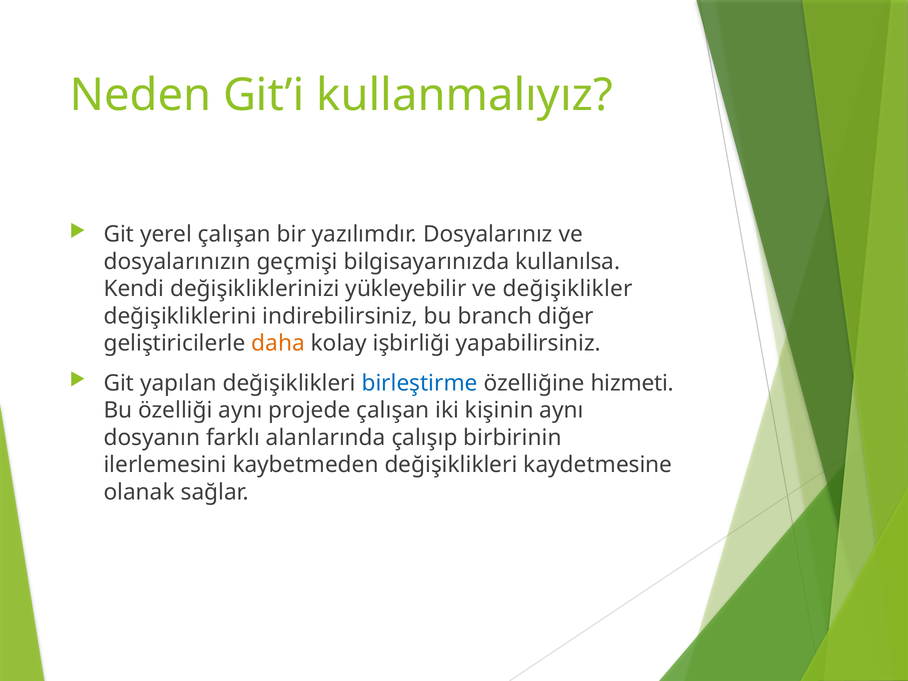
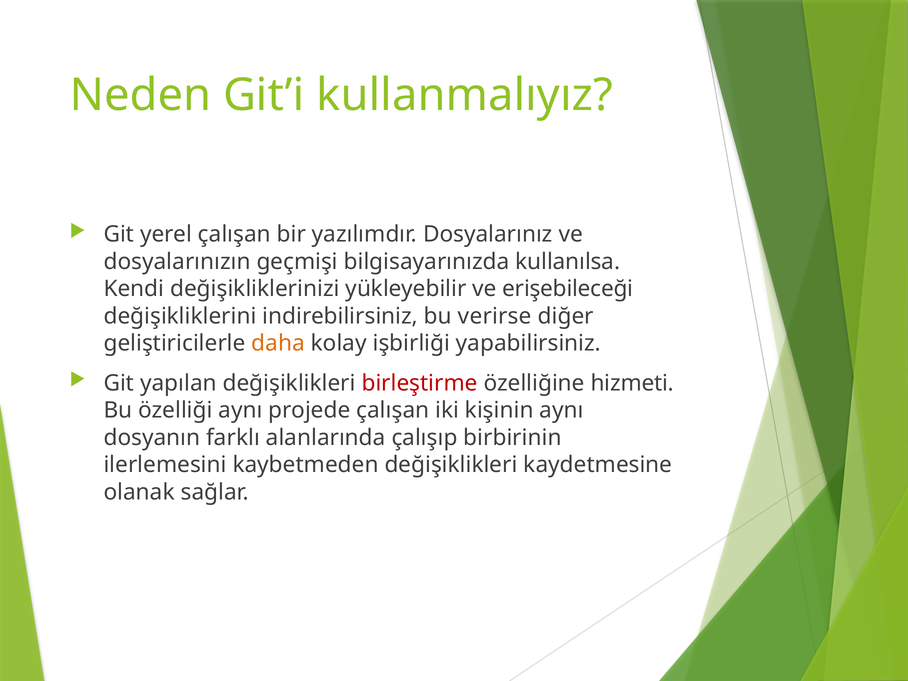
değişiklikler: değişiklikler -> erişebileceği (568, 289)
branch: branch -> verirse (495, 316)
birleştirme colour: blue -> red (420, 383)
